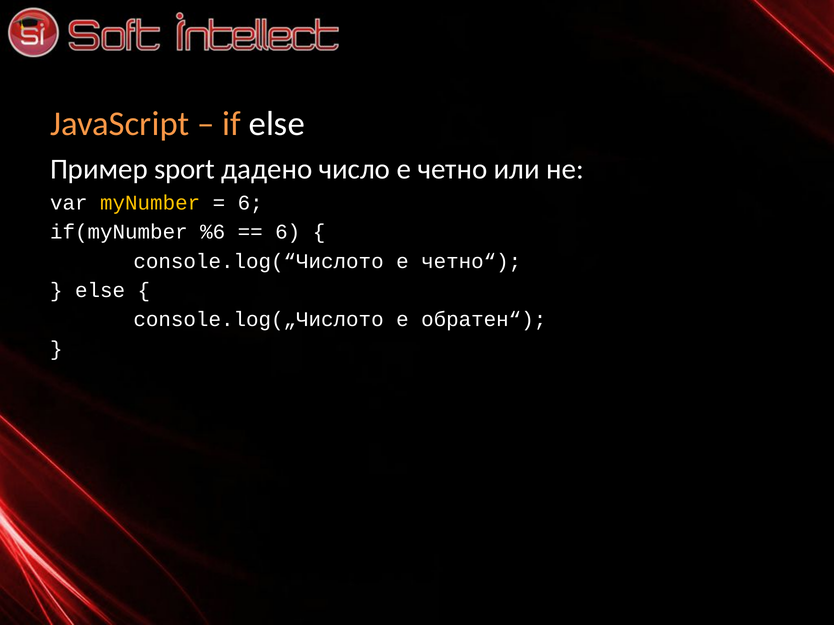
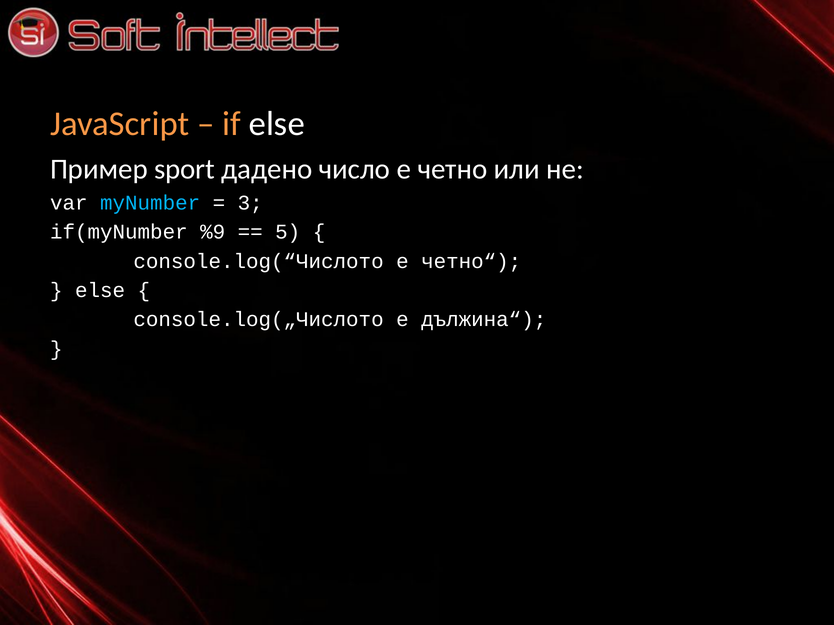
myNumber colour: yellow -> light blue (150, 203)
6: 6 -> 3 (250, 203)
%6: %6 -> %9 (213, 232)
6: 6 -> 5 (288, 232)
обратен“: обратен“ -> дължина“ (484, 320)
